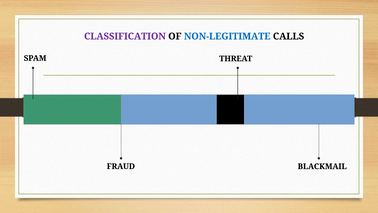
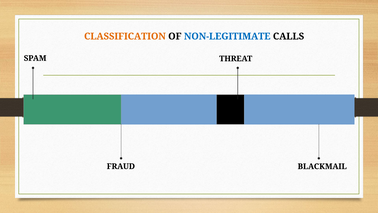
CLASSIFICATION colour: purple -> orange (125, 36)
